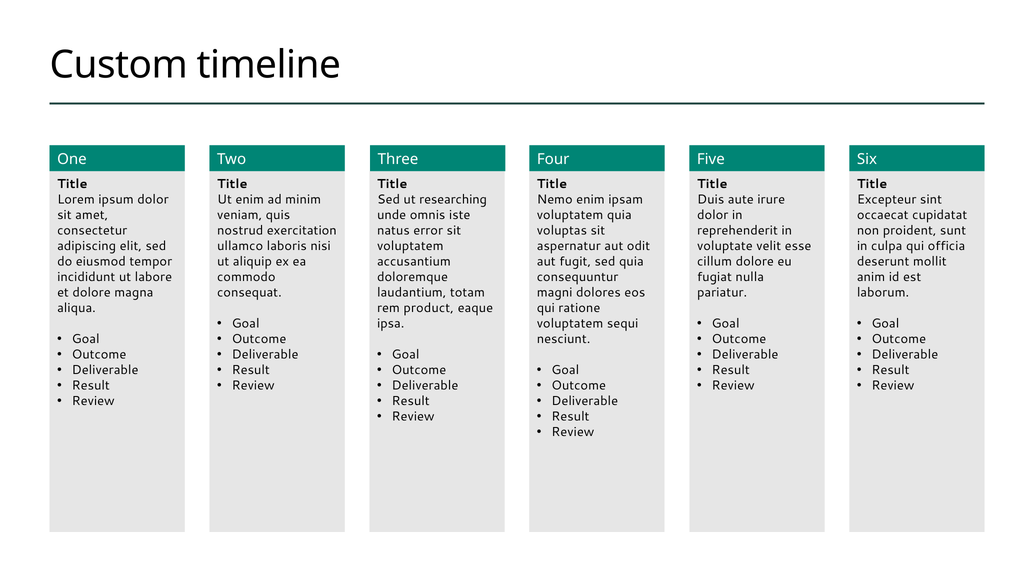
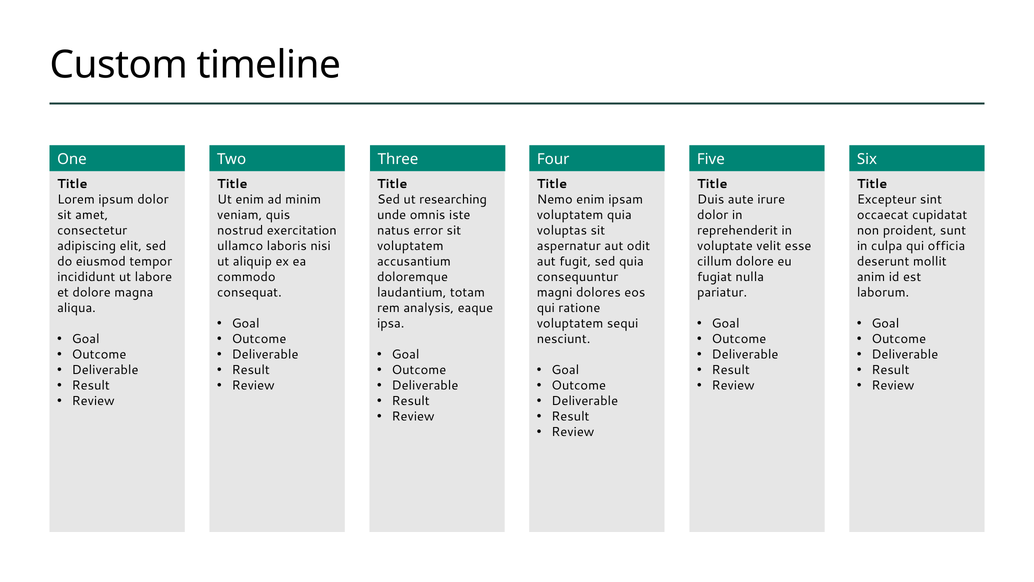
product: product -> analysis (429, 308)
